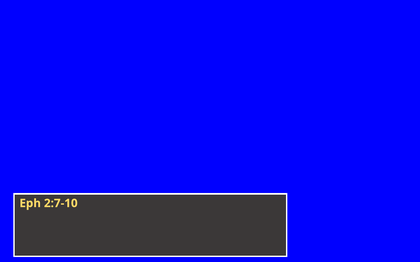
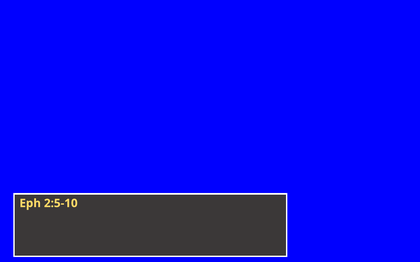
2:7-10: 2:7-10 -> 2:5-10 (61, 204)
